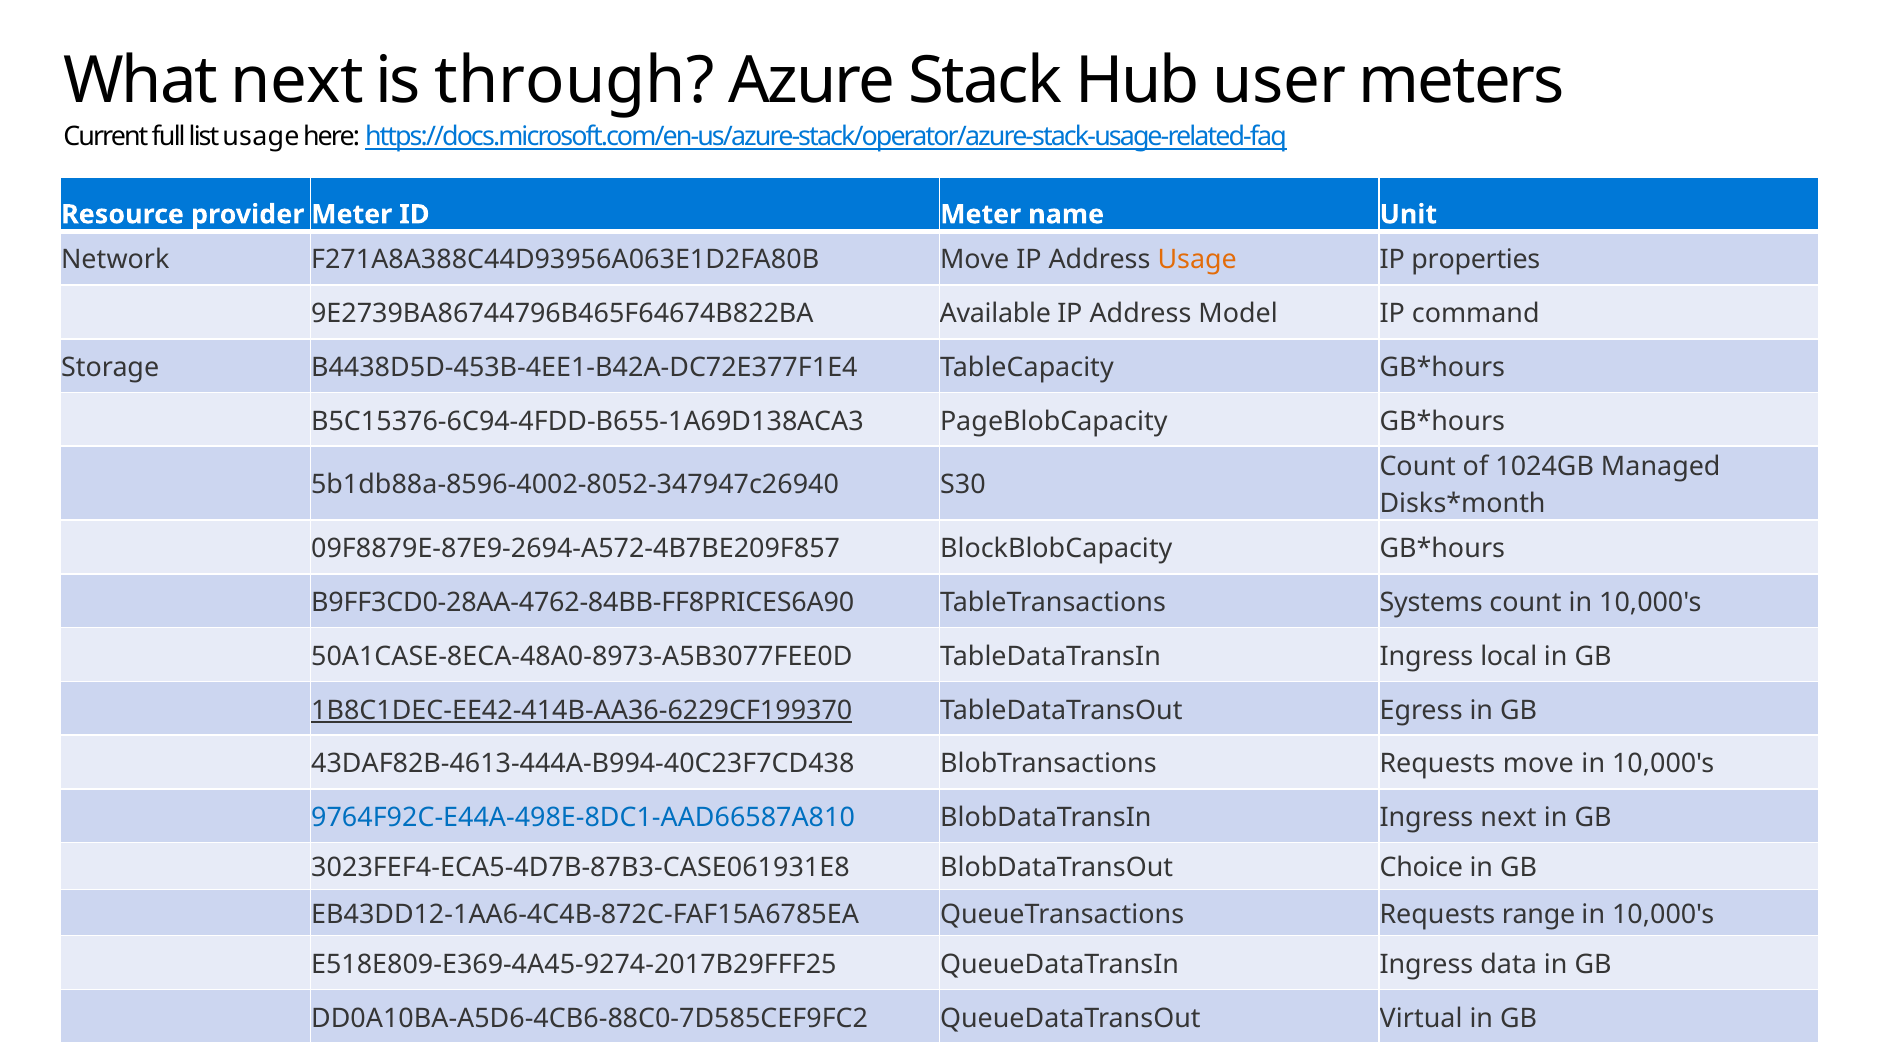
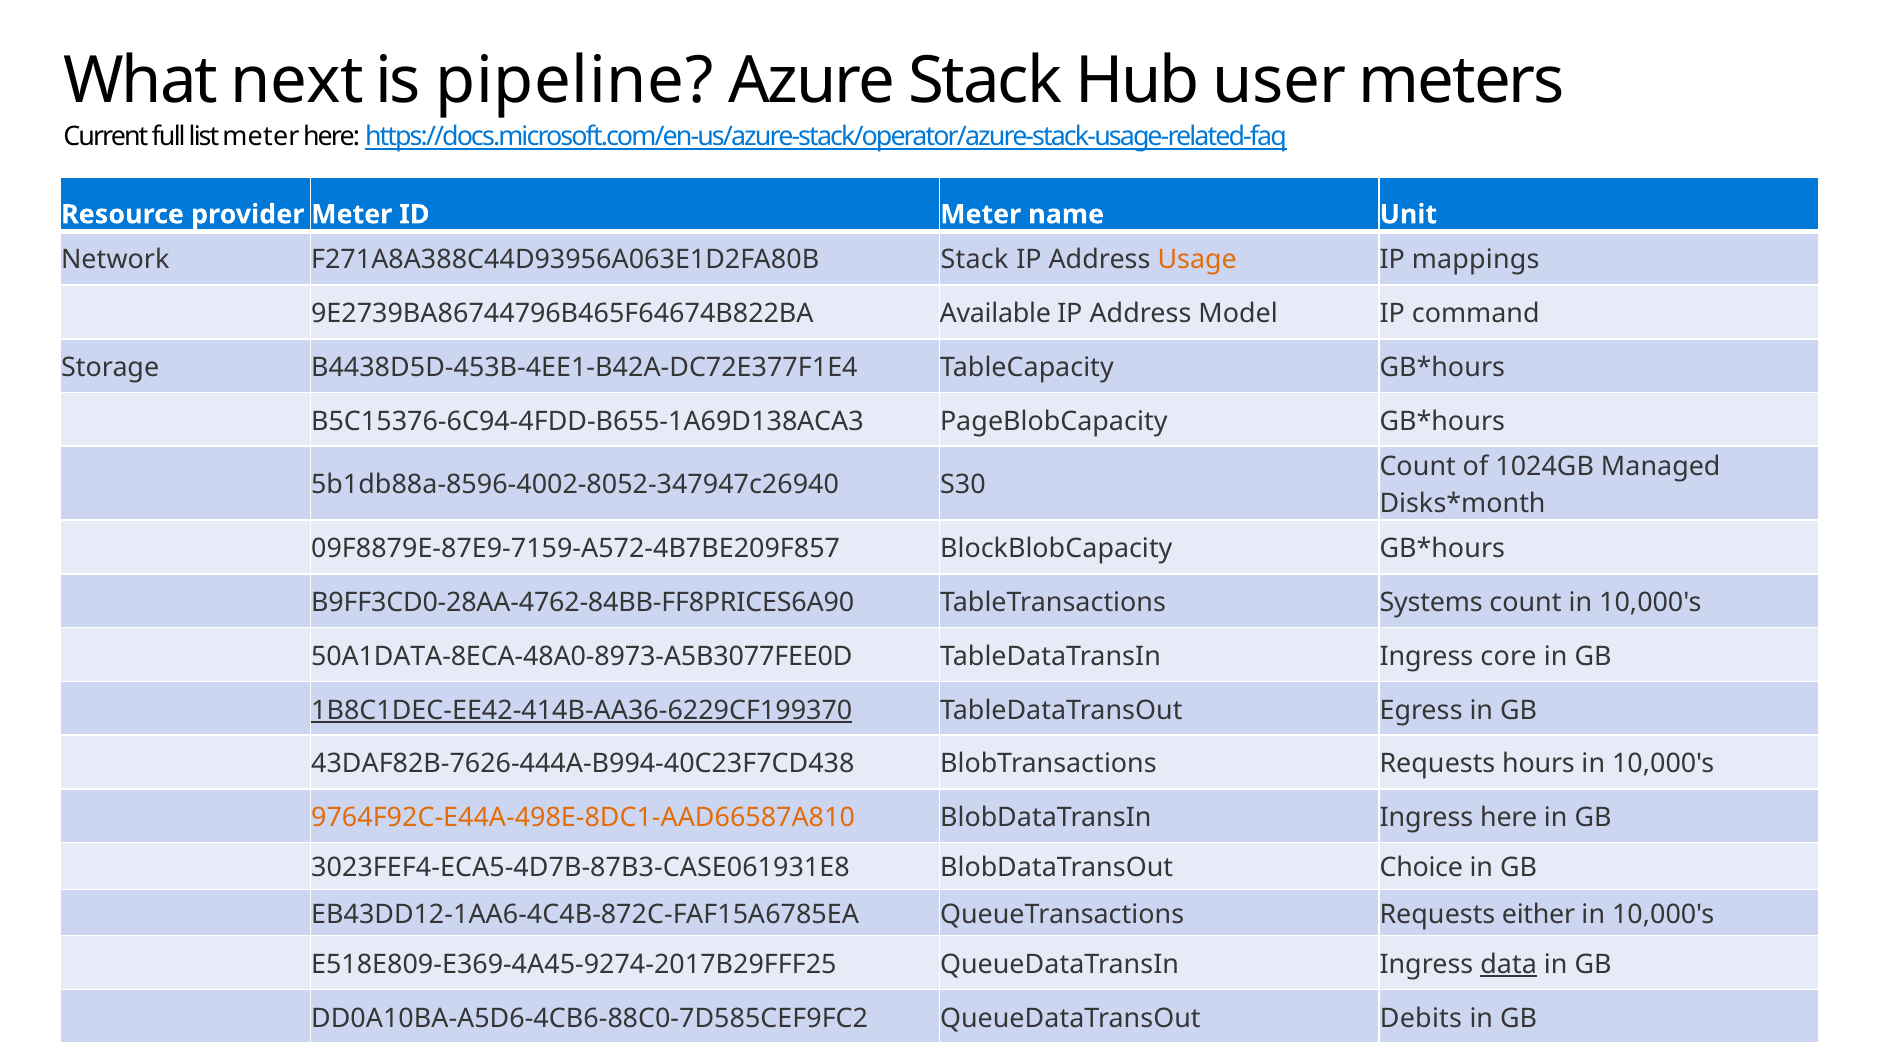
through: through -> pipeline (574, 81)
list usage: usage -> meter (261, 137)
F271A8A388C44D93956A063E1D2FA80B Move: Move -> Stack (975, 260)
properties: properties -> mappings (1476, 260)
09F8879E-87E9-2694-A572-4B7BE209F857: 09F8879E-87E9-2694-A572-4B7BE209F857 -> 09F8879E-87E9-7159-A572-4B7BE209F857 (576, 549)
50A1CASE-8ECA-48A0-8973-A5B3077FEE0D: 50A1CASE-8ECA-48A0-8973-A5B3077FEE0D -> 50A1DATA-8ECA-48A0-8973-A5B3077FEE0D (582, 656)
local: local -> core (1509, 656)
43DAF82B-4613-444A-B994-40C23F7CD438: 43DAF82B-4613-444A-B994-40C23F7CD438 -> 43DAF82B-7626-444A-B994-40C23F7CD438 (583, 764)
Requests move: move -> hours (1539, 764)
9764F92C-E44A-498E-8DC1-AAD66587A810 colour: blue -> orange (583, 818)
Ingress next: next -> here (1509, 818)
range: range -> either (1539, 914)
data underline: none -> present (1509, 964)
Virtual: Virtual -> Debits (1421, 1018)
